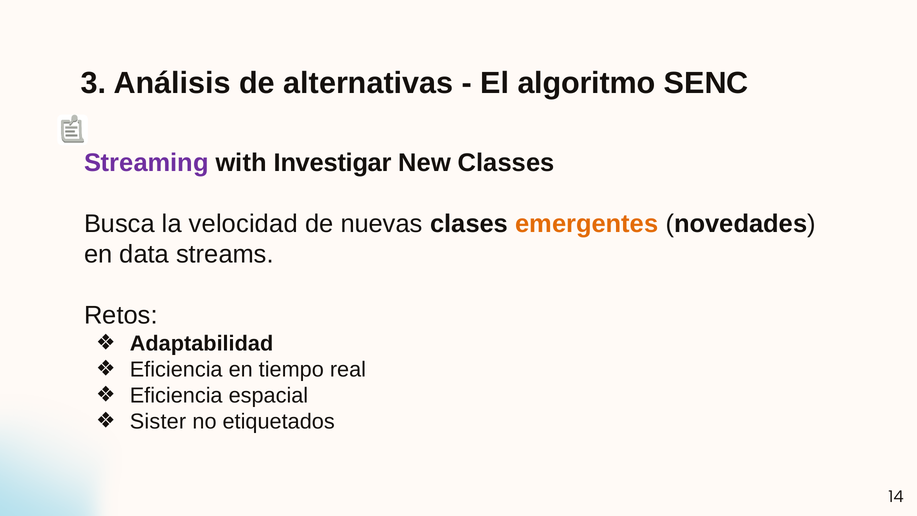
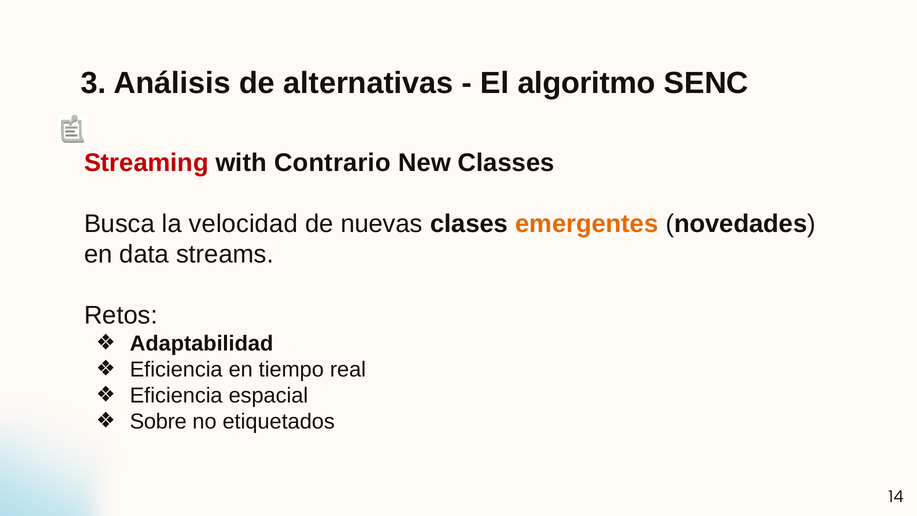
Streaming colour: purple -> red (146, 163)
Investigar: Investigar -> Contrario (332, 163)
Sister: Sister -> Sobre (158, 421)
